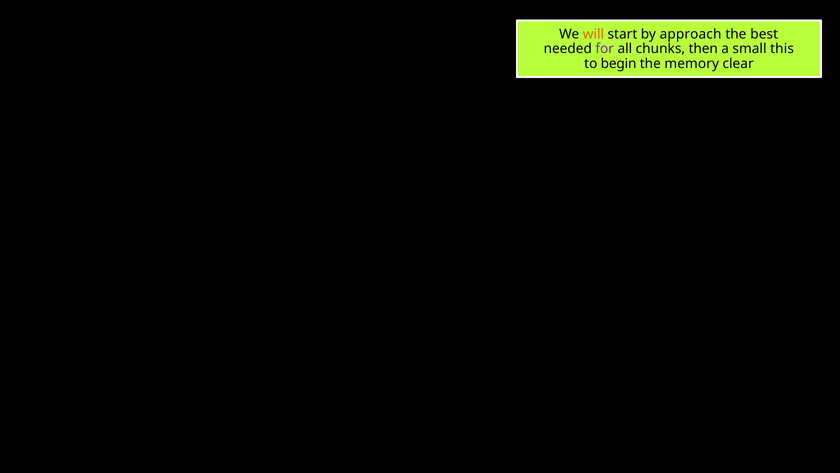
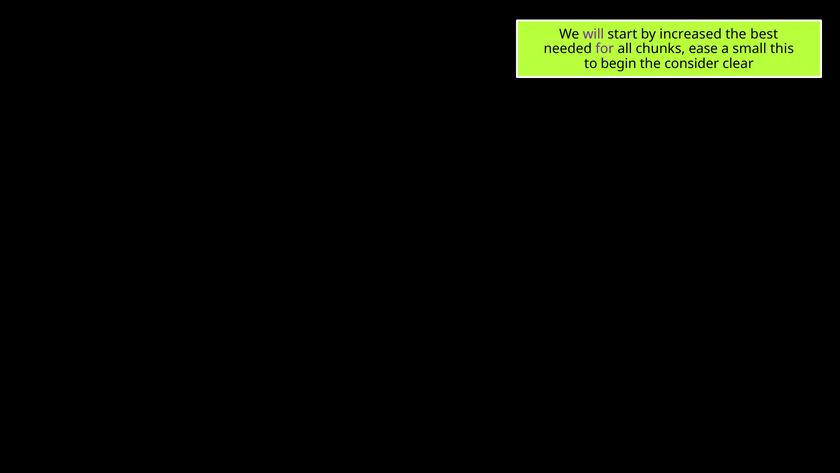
will colour: orange -> purple (593, 34)
approach: approach -> increased (691, 34)
then: then -> ease (703, 49)
memory: memory -> consider (692, 64)
